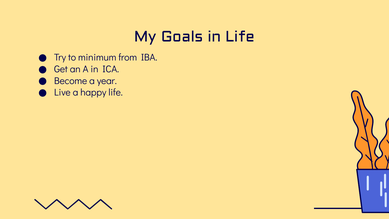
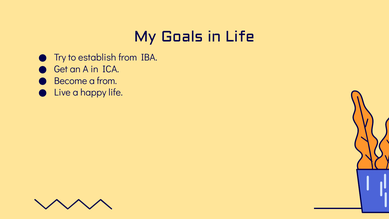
minimum: minimum -> establish (97, 57)
a year: year -> from (107, 81)
